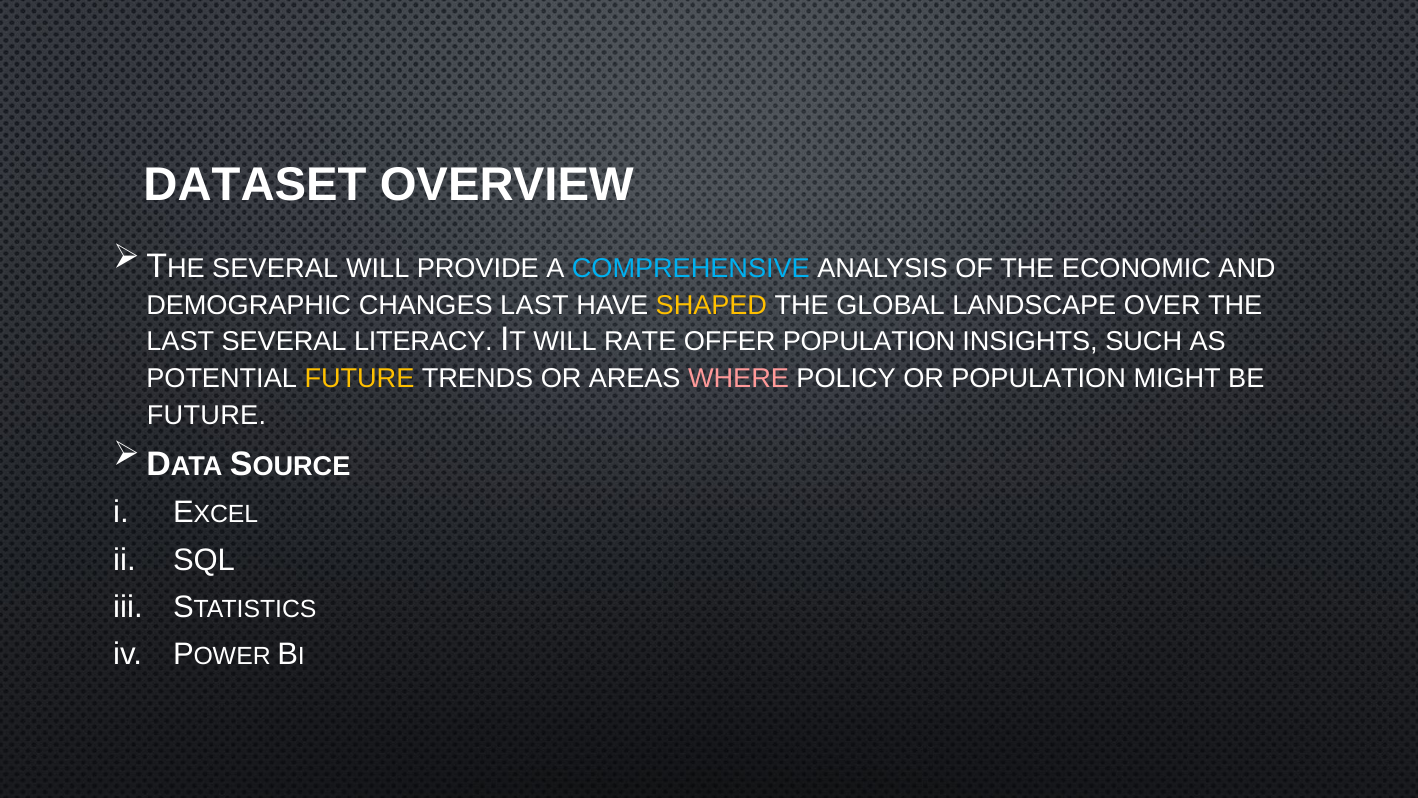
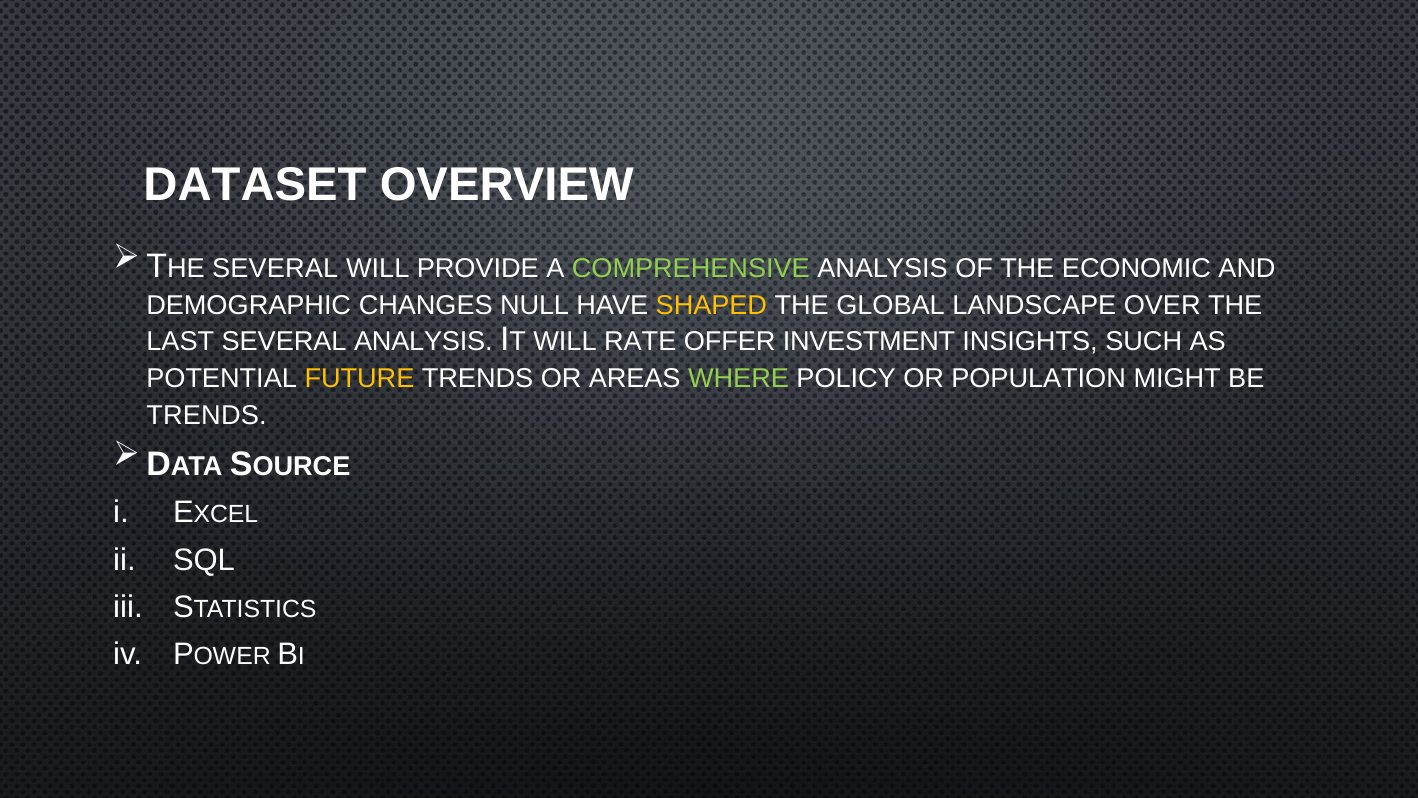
COMPREHENSIVE colour: light blue -> light green (691, 268)
CHANGES LAST: LAST -> NULL (535, 305)
SEVERAL LITERACY: LITERACY -> ANALYSIS (423, 342)
OFFER POPULATION: POPULATION -> INVESTMENT (869, 342)
WHERE colour: pink -> light green (739, 378)
FUTURE: FUTURE -> TRENDS (206, 415)
